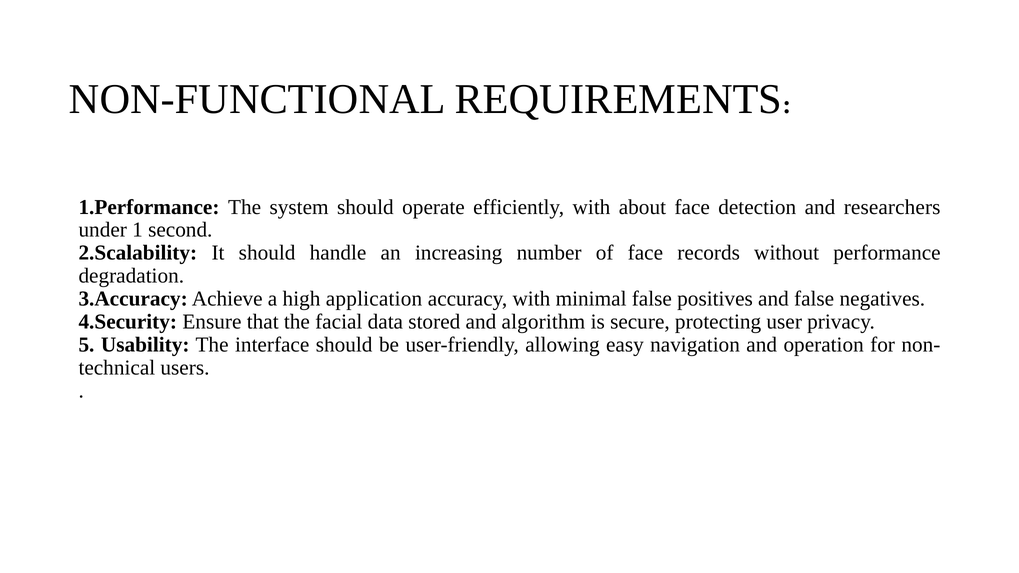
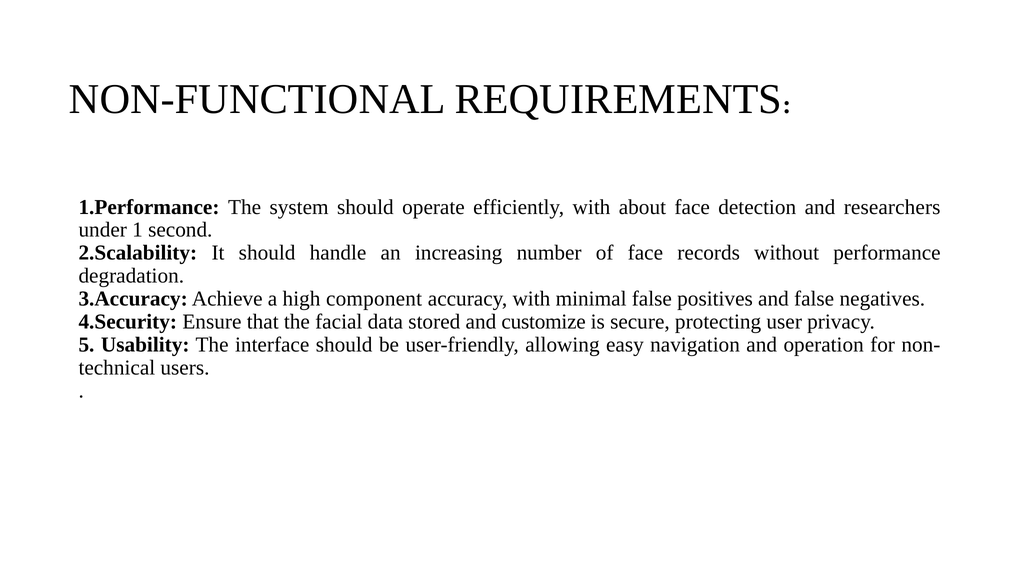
application: application -> component (374, 299)
algorithm: algorithm -> customize (544, 322)
